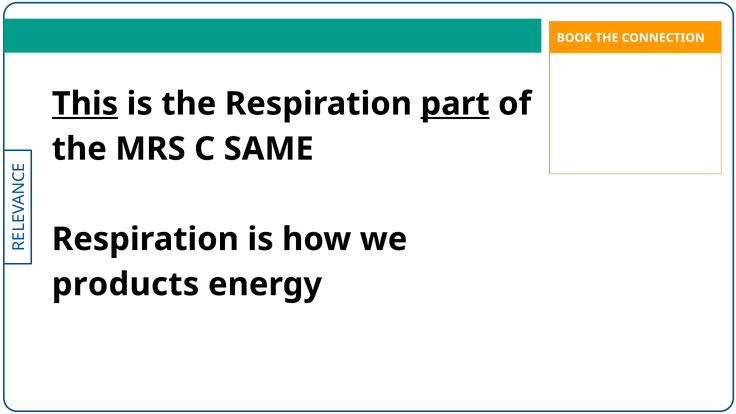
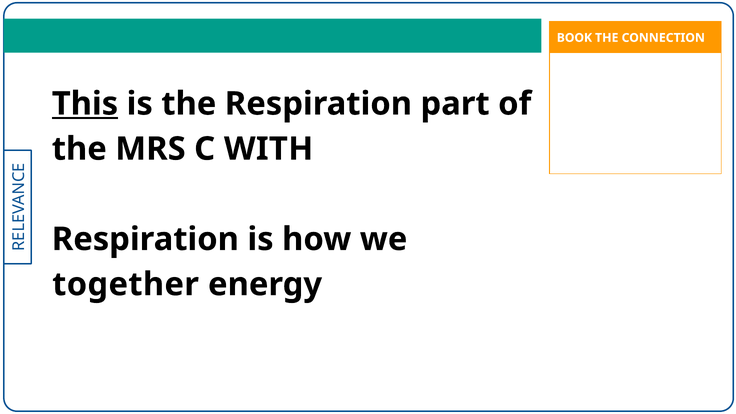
part underline: present -> none (455, 104)
SAME: SAME -> WITH (269, 149)
products: products -> together (126, 284)
